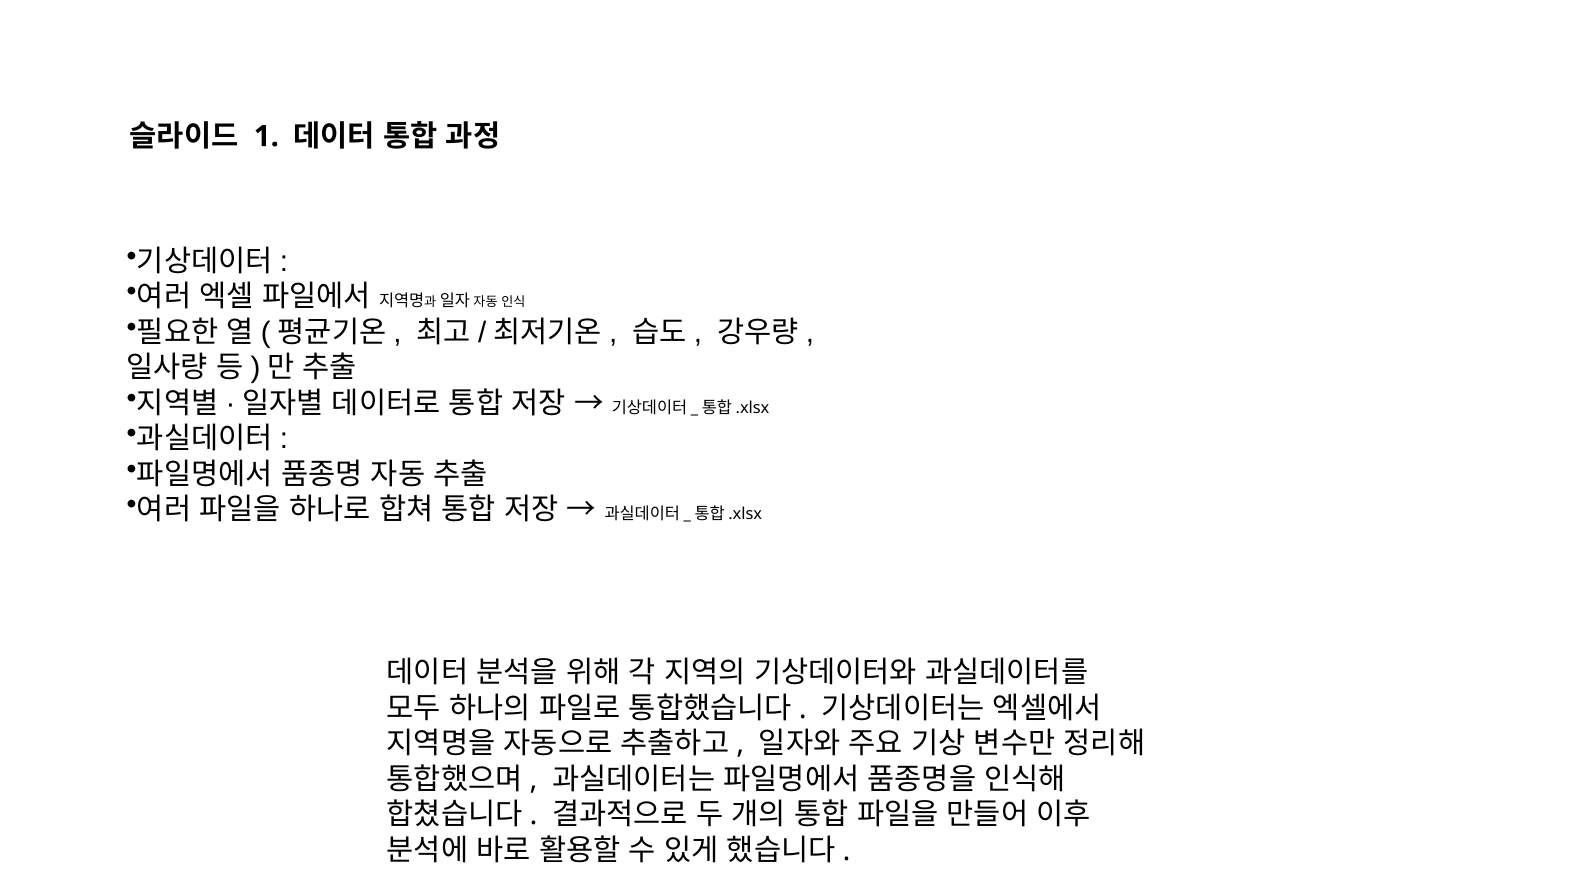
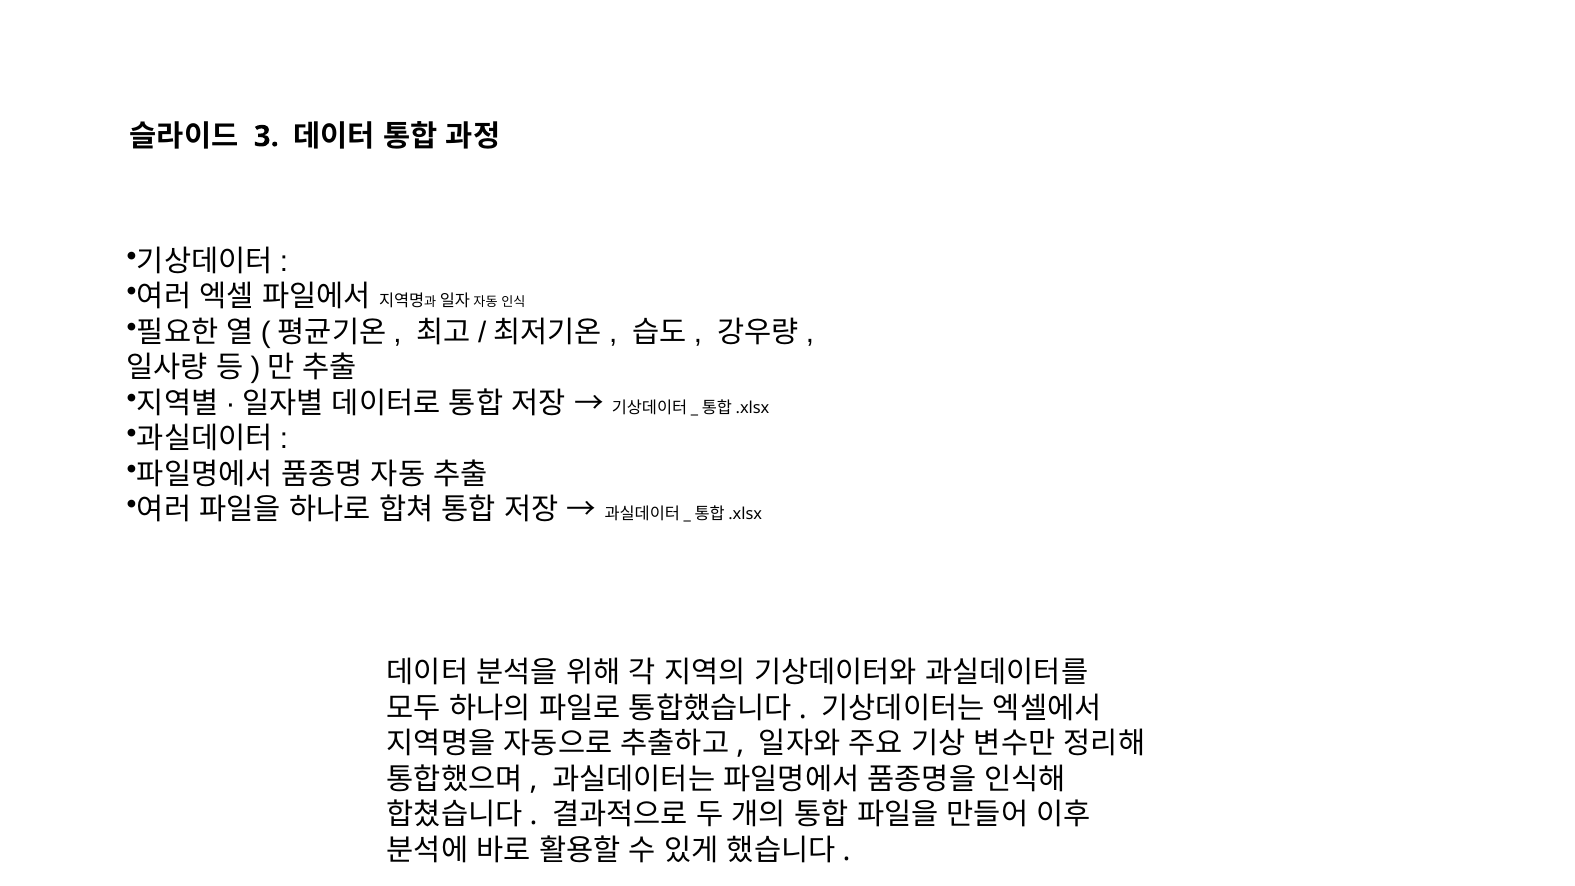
1: 1 -> 3 (266, 136)
